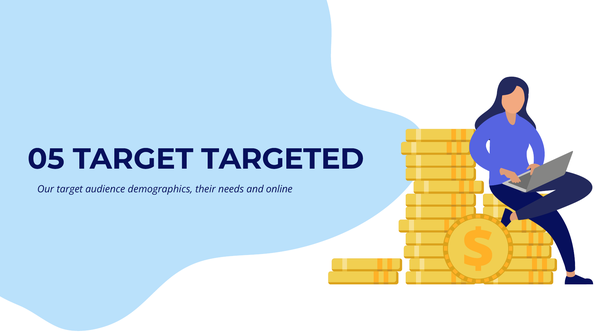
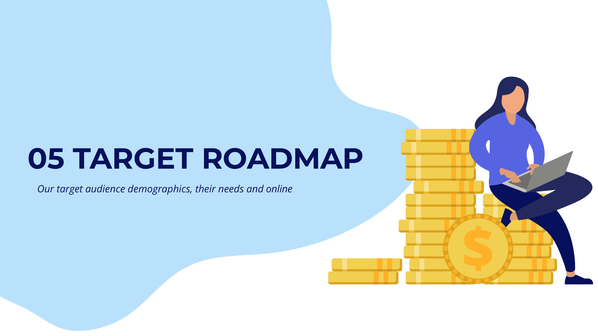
TARGETED: TARGETED -> ROADMAP (283, 159)
